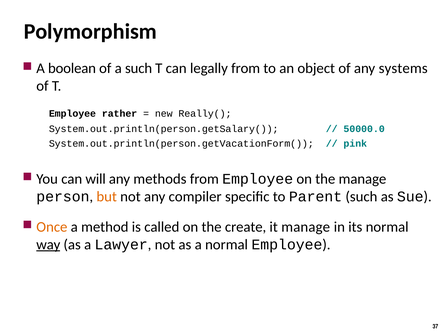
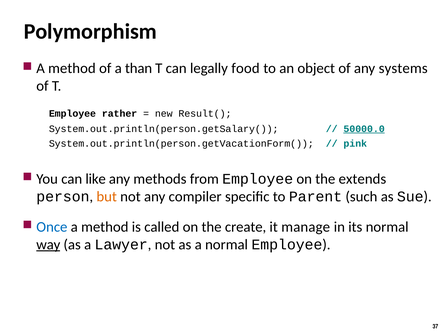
boolean: boolean -> method (72, 68)
a such: such -> than (139, 68)
legally from: from -> food (246, 68)
Really(: Really( -> Result( (205, 114)
50000.0 underline: none -> present (364, 129)
will: will -> like (96, 179)
the manage: manage -> extends (362, 179)
Once colour: orange -> blue (52, 227)
